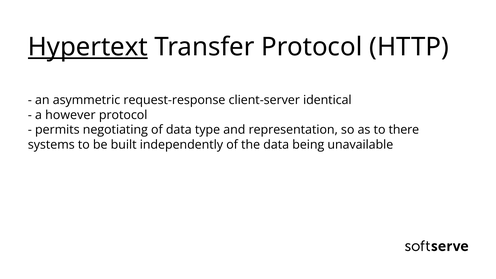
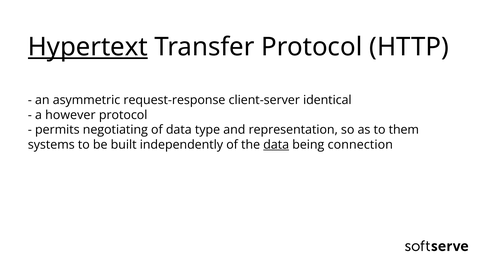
there: there -> them (404, 130)
data underline: none -> present (276, 145)
unavailable: unavailable -> connection (360, 145)
